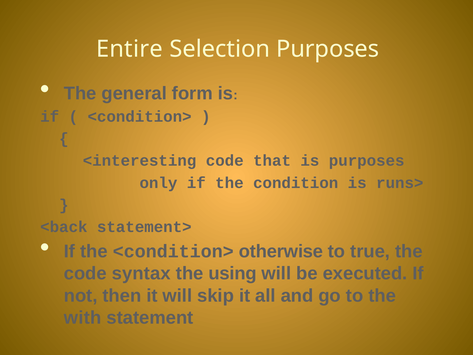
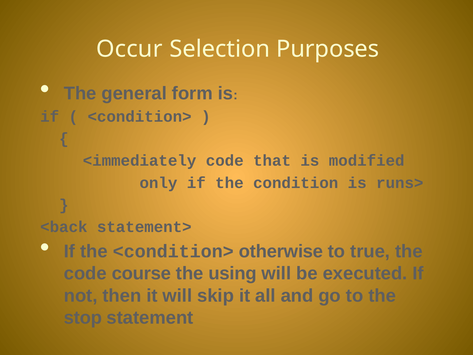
Entire: Entire -> Occur (129, 49)
<interesting: <interesting -> <immediately (140, 161)
is purposes: purposes -> modified (367, 161)
syntax: syntax -> course (141, 273)
with: with -> stop (83, 317)
